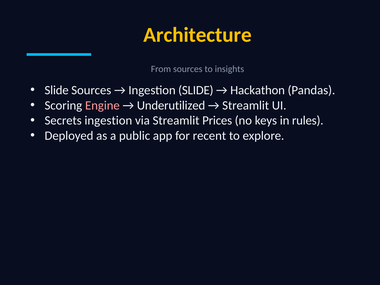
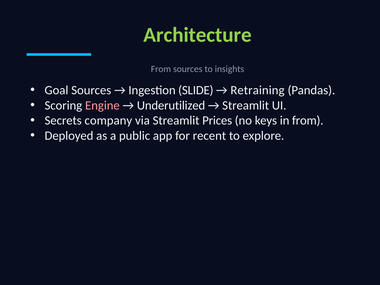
Architecture colour: yellow -> light green (198, 35)
Slide: Slide -> Goal (56, 90)
Hackathon: Hackathon -> Retraining (257, 90)
Secrets ingestion: ingestion -> company (108, 121)
in rules: rules -> from (308, 121)
